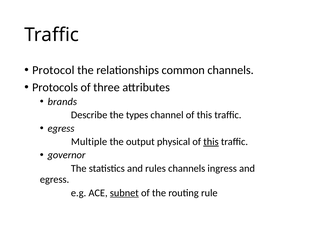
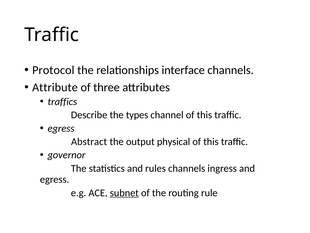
common: common -> interface (183, 70)
Protocols: Protocols -> Attribute (55, 87)
brands: brands -> traffics (62, 101)
Multiple: Multiple -> Abstract (89, 141)
this underline: present -> none (211, 141)
